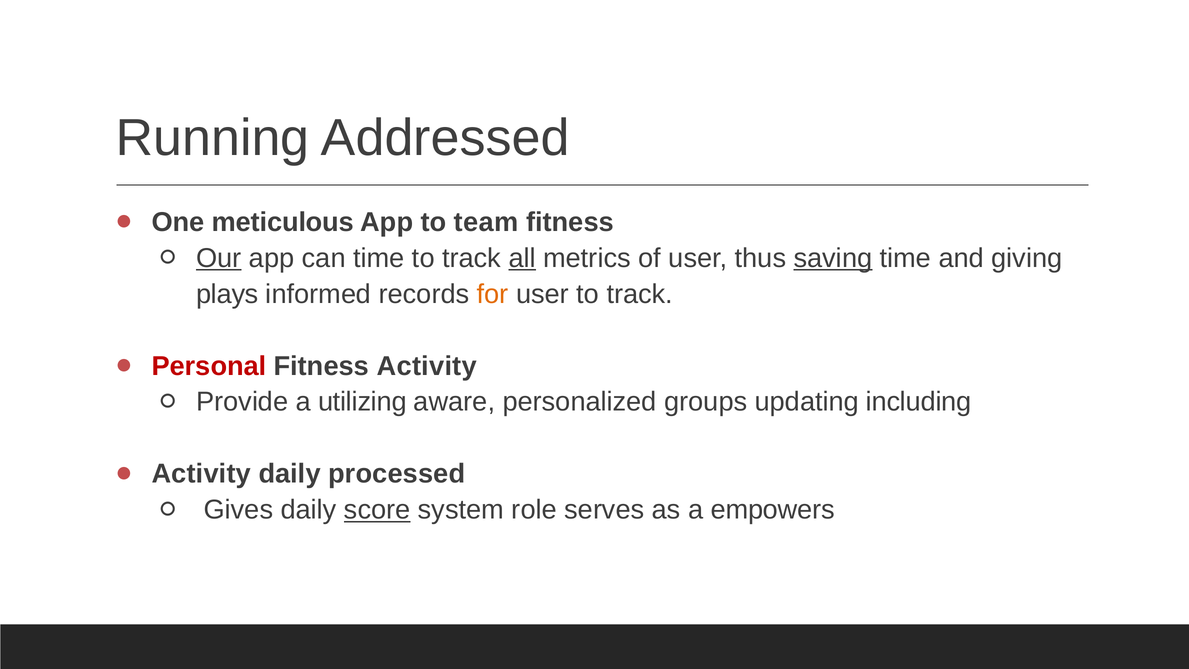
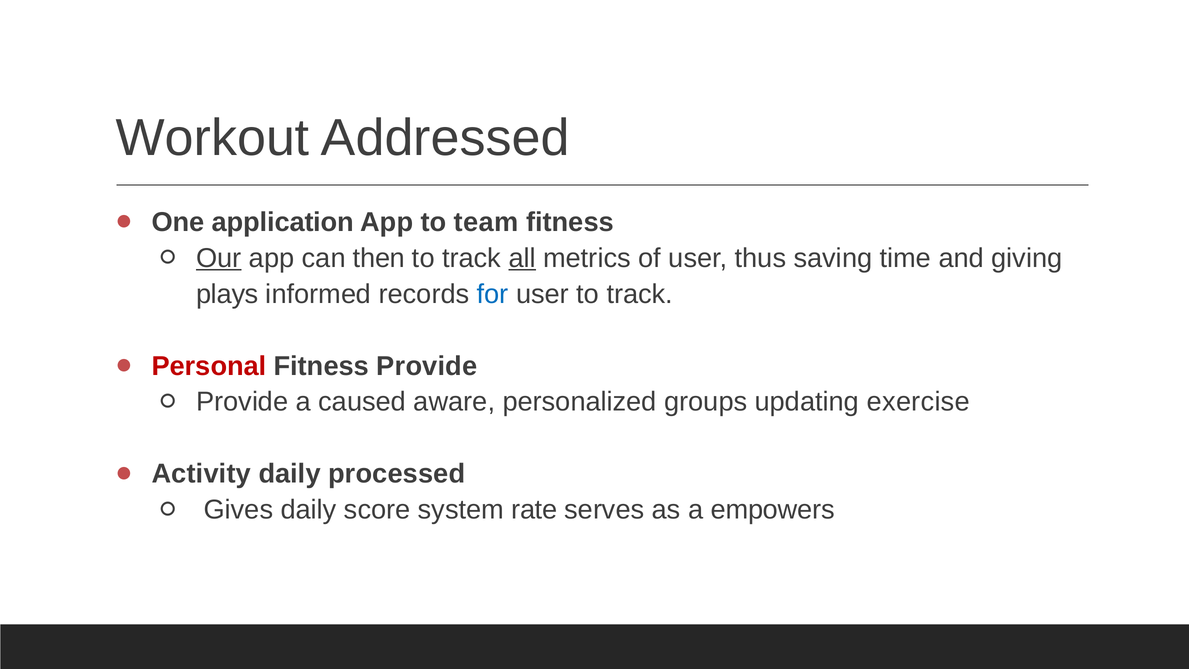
Running: Running -> Workout (213, 138)
meticulous: meticulous -> application (283, 222)
can time: time -> then (379, 258)
saving underline: present -> none (833, 258)
for colour: orange -> blue (493, 294)
Fitness Activity: Activity -> Provide (427, 366)
utilizing: utilizing -> caused (362, 402)
including: including -> exercise (918, 402)
score underline: present -> none (377, 510)
role: role -> rate (534, 510)
